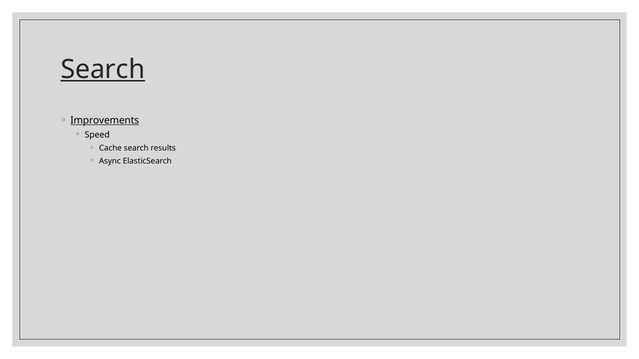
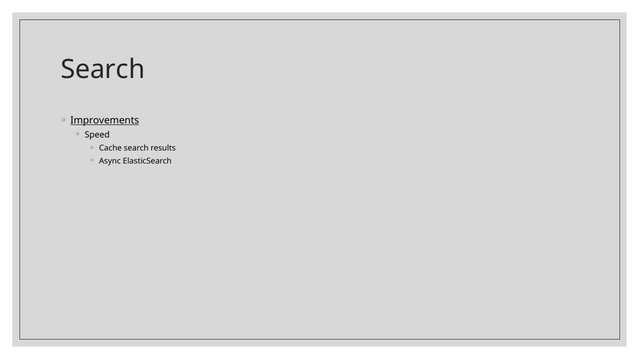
Search underline: present -> none (103, 69)
